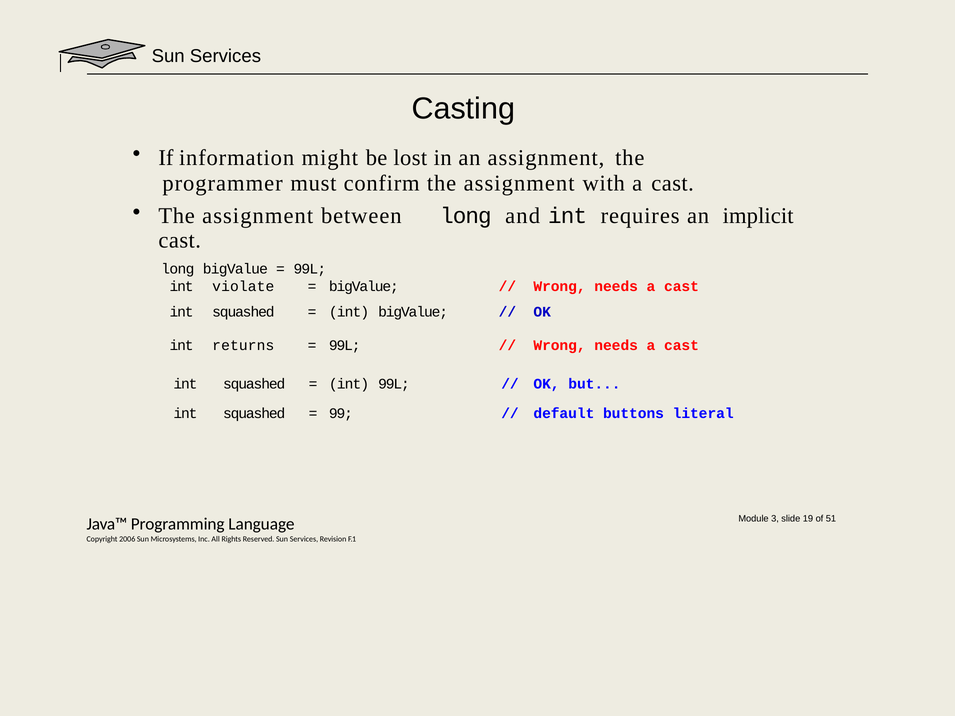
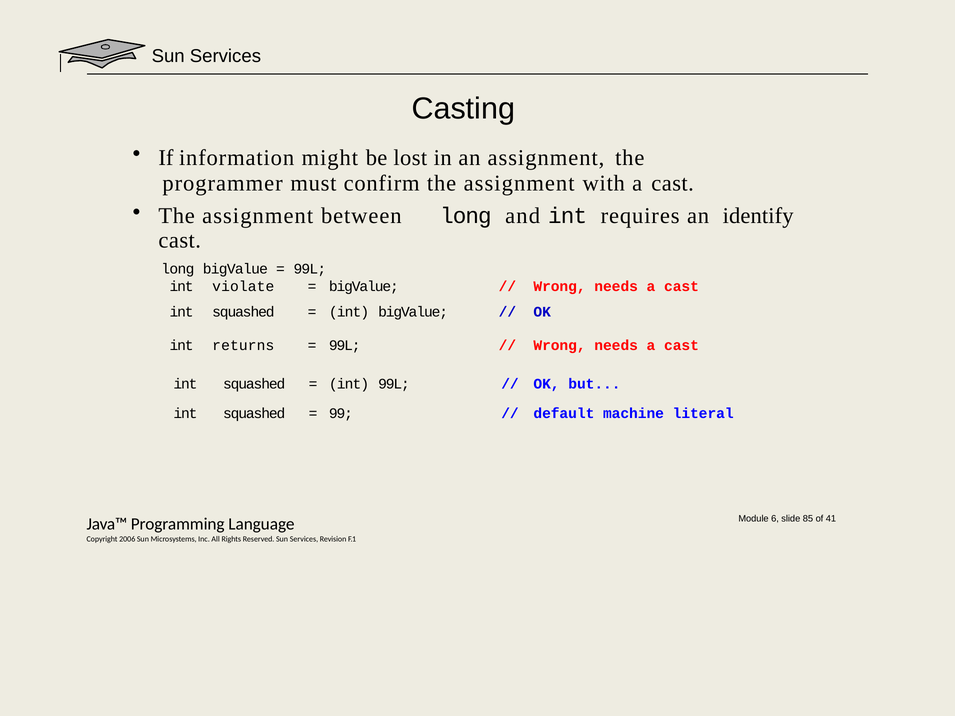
implicit: implicit -> identify (758, 216)
buttons: buttons -> machine (633, 414)
3: 3 -> 6 (775, 519)
19: 19 -> 85 (808, 519)
51: 51 -> 41 (831, 519)
